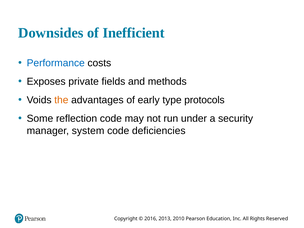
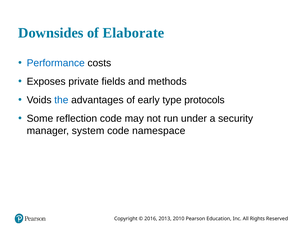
Inefficient: Inefficient -> Elaborate (134, 33)
the colour: orange -> blue (61, 100)
deficiencies: deficiencies -> namespace (159, 131)
